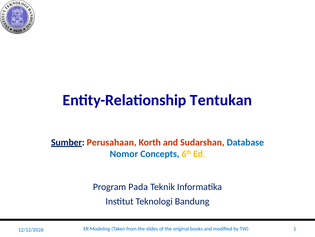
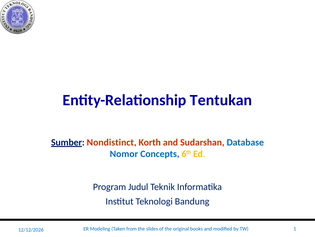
Perusahaan: Perusahaan -> Nondistinct (112, 142)
Pada: Pada -> Judul (138, 186)
